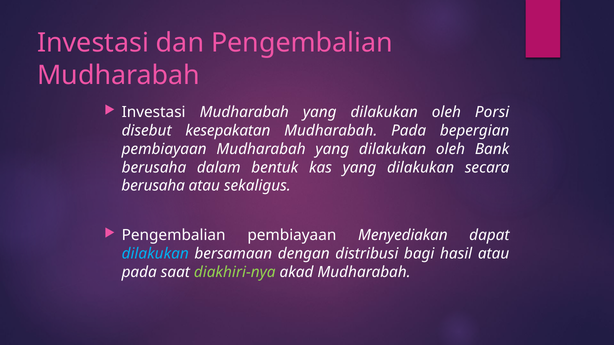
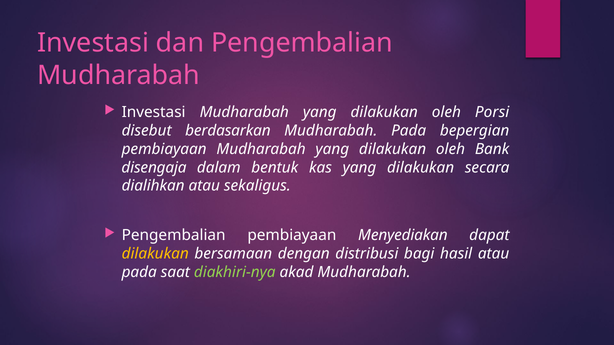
kesepakatan: kesepakatan -> berdasarkan (228, 131)
berusaha: berusaha -> disengaja (154, 168)
berusaha: berusaha -> dialihkan (153, 186)
dilakukan colour: light blue -> yellow (155, 254)
